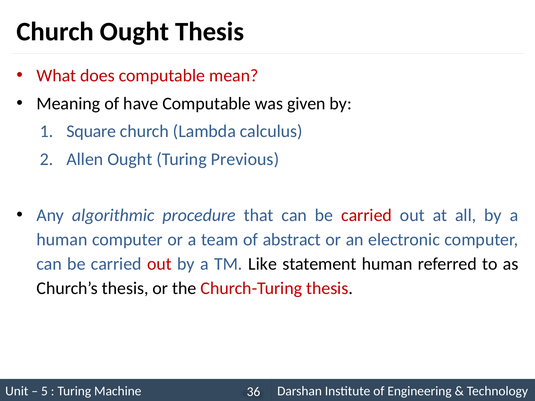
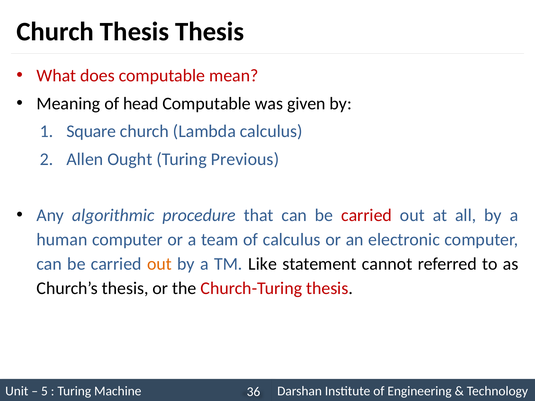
Church Ought: Ought -> Thesis (135, 32)
have: have -> head (141, 104)
of abstract: abstract -> calculus (292, 240)
out colour: red -> orange (159, 264)
statement human: human -> cannot (387, 264)
